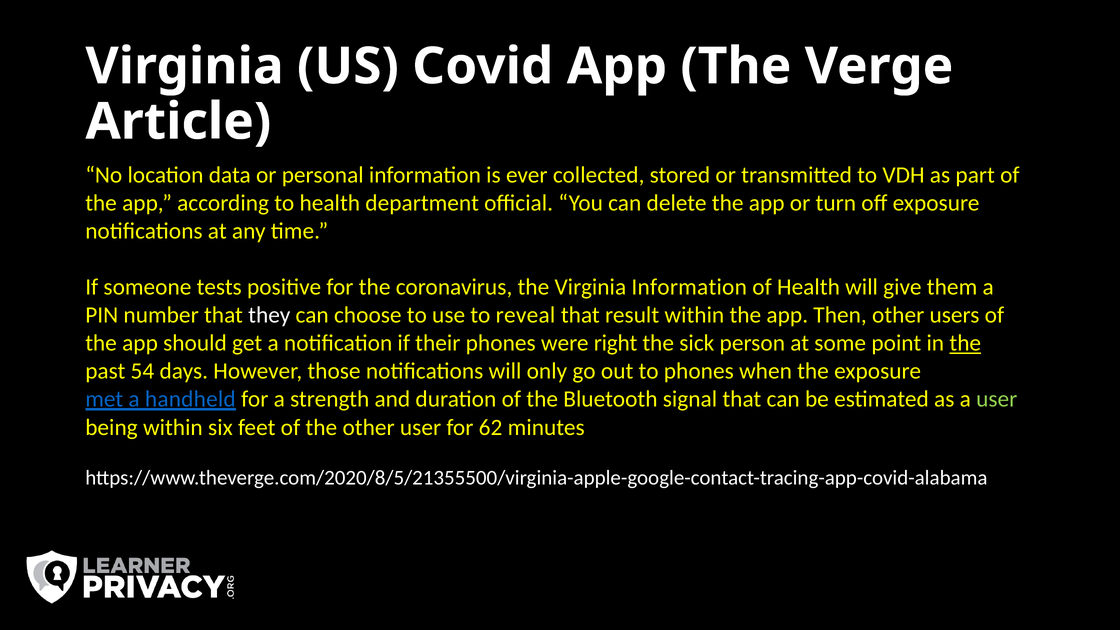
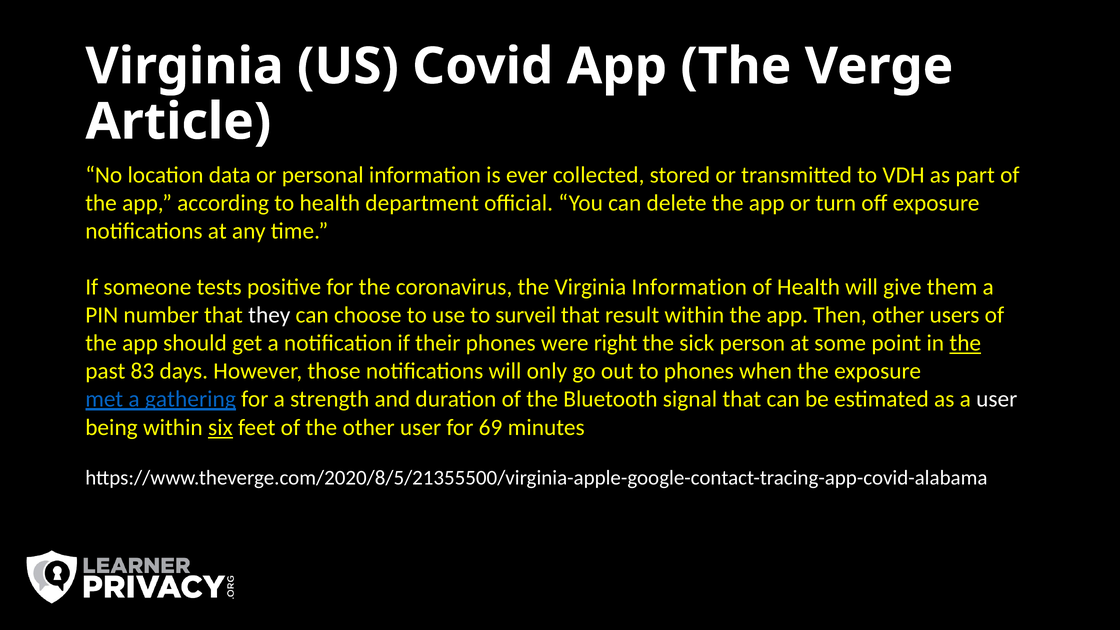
reveal: reveal -> surveil (526, 315)
54: 54 -> 83 (142, 371)
handheld: handheld -> gathering (190, 399)
user colour: light green -> white (997, 399)
six underline: none -> present (220, 428)
62: 62 -> 69 (491, 428)
